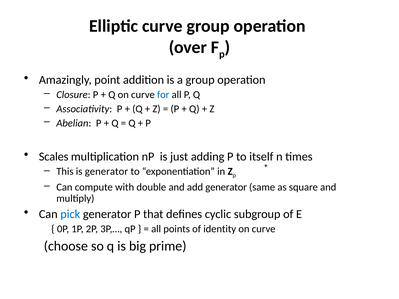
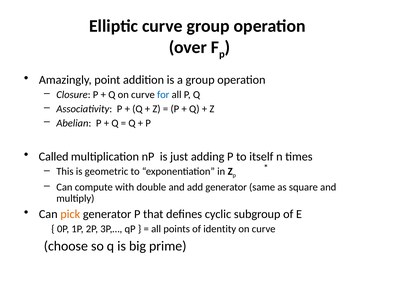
Scales: Scales -> Called (54, 157)
is generator: generator -> geometric (106, 172)
pick colour: blue -> orange (70, 214)
